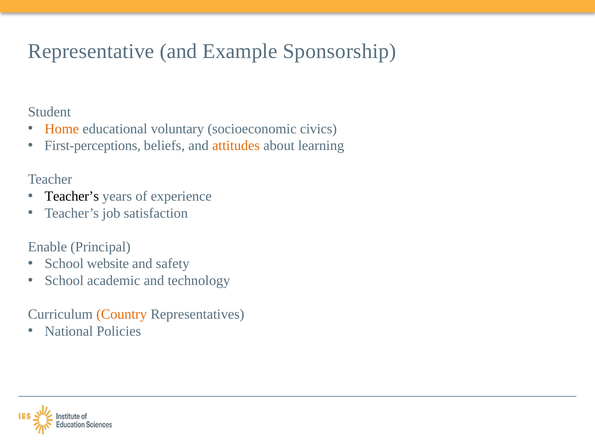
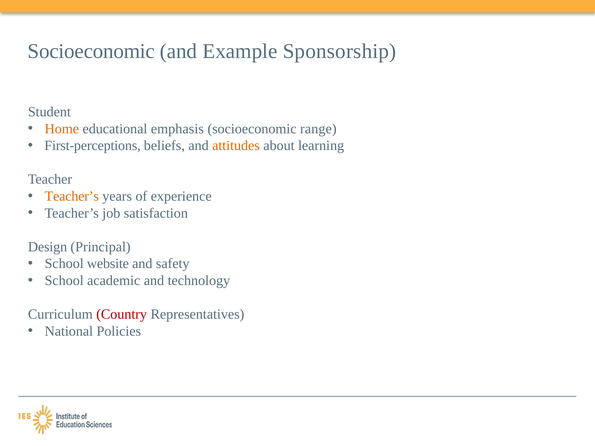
Representative: Representative -> Socioeconomic (91, 51)
voluntary: voluntary -> emphasis (177, 129)
civics: civics -> range (318, 129)
Teacher’s colour: black -> orange (72, 196)
Enable: Enable -> Design (48, 247)
Country colour: orange -> red (122, 314)
